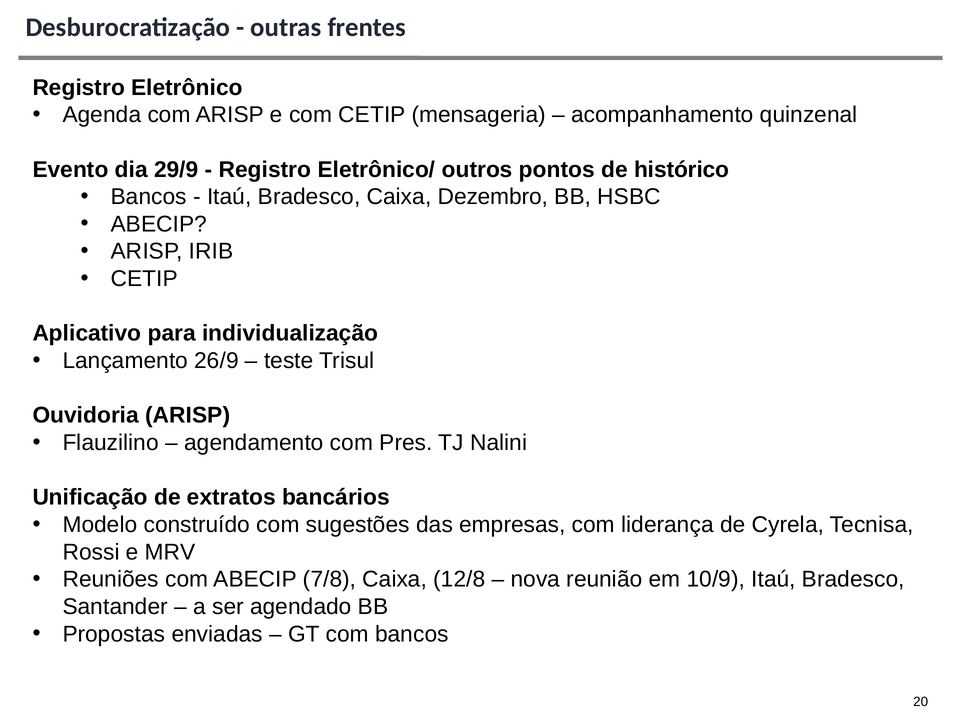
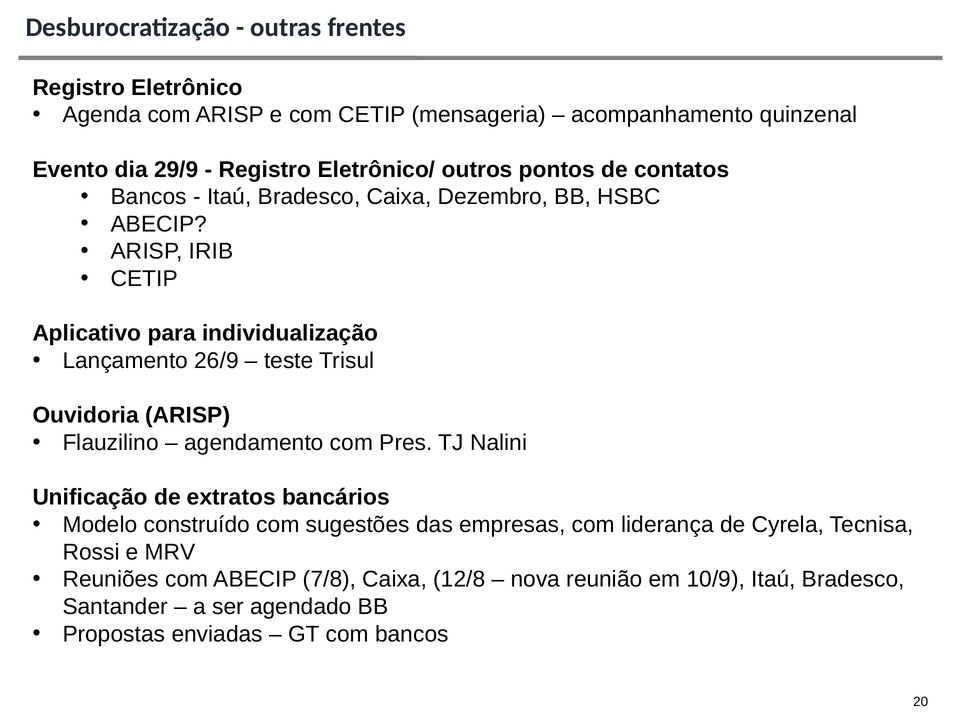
histórico: histórico -> contatos (682, 169)
